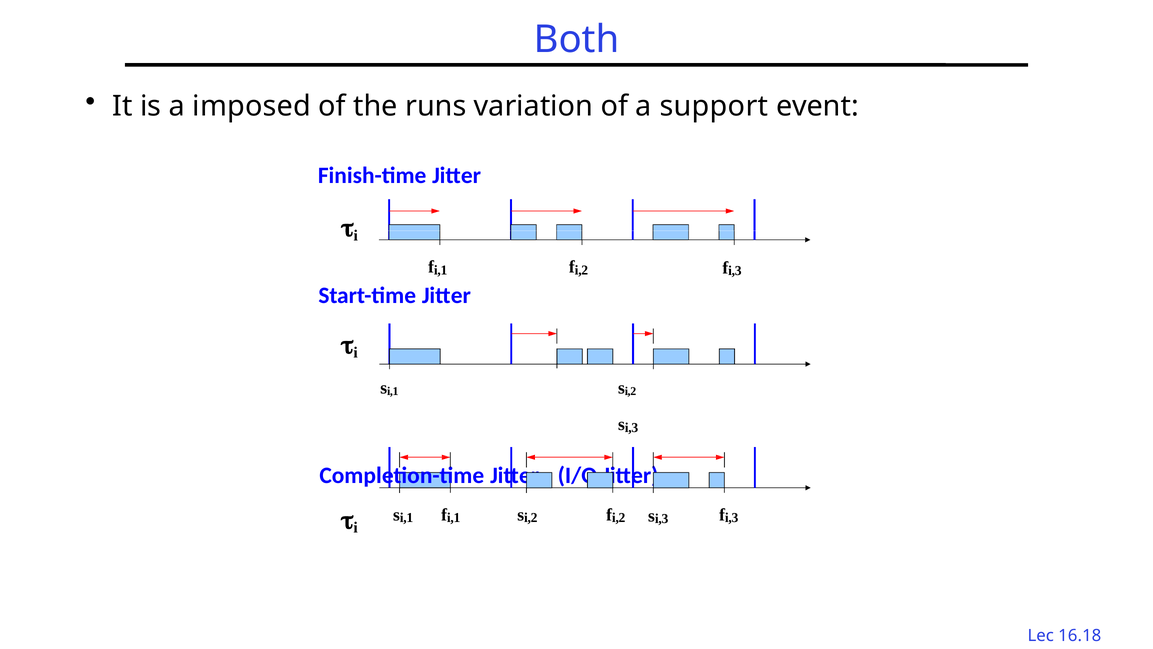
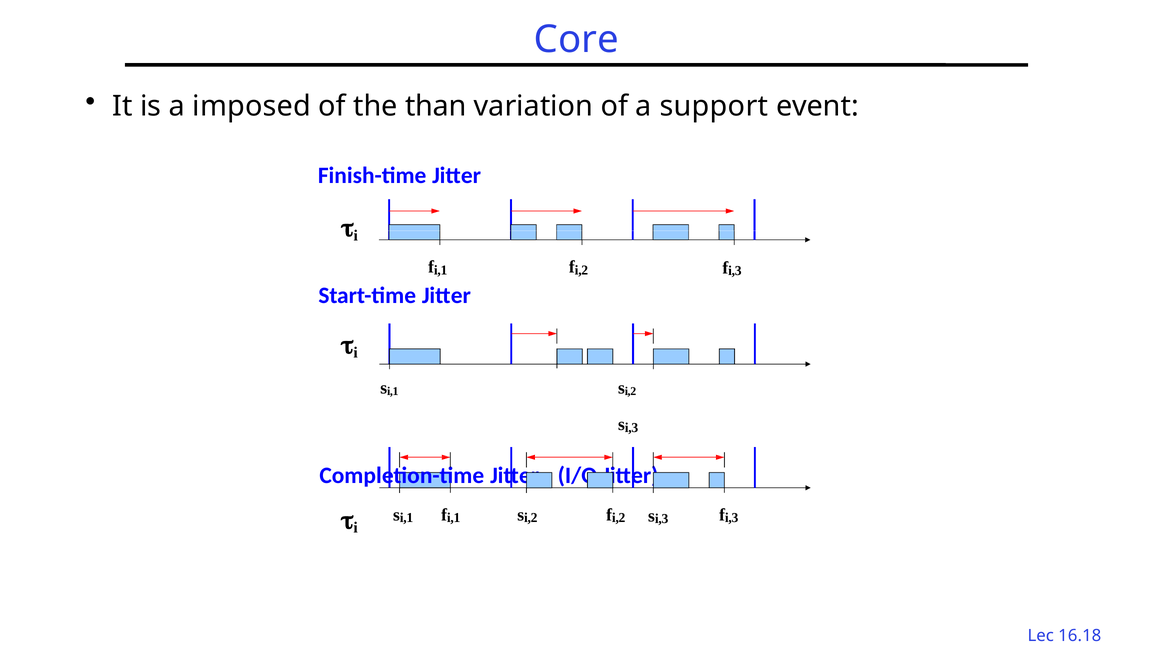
Both: Both -> Core (576, 39)
runs: runs -> than (436, 106)
